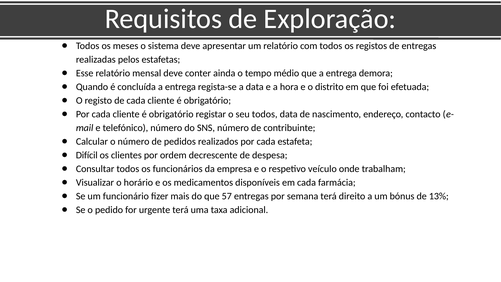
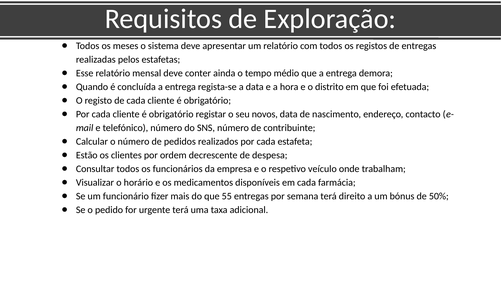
seu todos: todos -> novos (265, 114)
Difícil: Difícil -> Estão (87, 155)
57: 57 -> 55 (227, 196)
13%: 13% -> 50% (439, 196)
